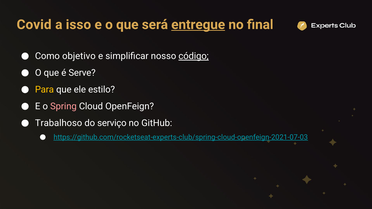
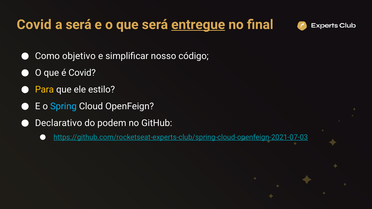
a isso: isso -> será (79, 25)
código underline: present -> none (194, 56)
é Serve: Serve -> Covid (82, 73)
Spring colour: pink -> light blue (63, 106)
Trabalhoso: Trabalhoso -> Declarativo (59, 123)
serviço: serviço -> podem (112, 123)
